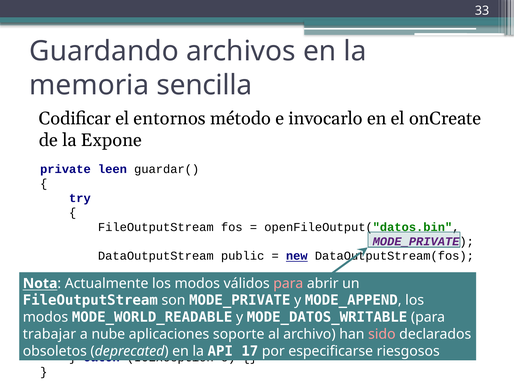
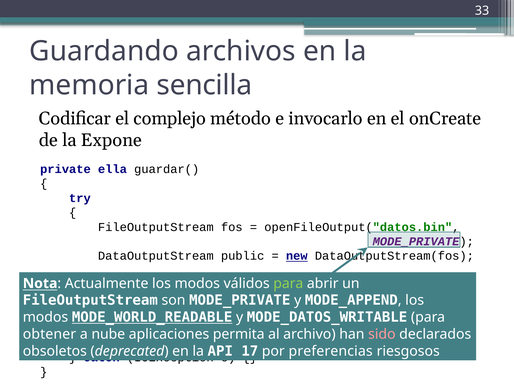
entornos: entornos -> complejo (170, 118)
leen: leen -> ella (112, 169)
para colour: pink -> light green (288, 283)
MODE_WORLD_READABLE underline: none -> present (152, 317)
trabajar: trabajar -> obtener (49, 334)
soporte: soporte -> permita (239, 334)
especificarse: especificarse -> preferencias (331, 351)
